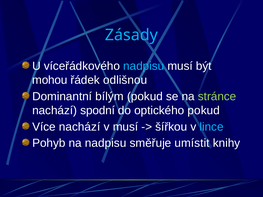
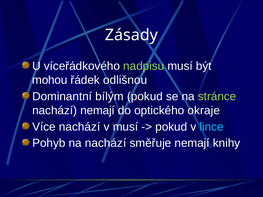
Zásady colour: light blue -> white (131, 35)
nadpisu colour: light blue -> light green (144, 66)
nachází spodní: spodní -> nemají (98, 111)
optického pokud: pokud -> okraje (204, 111)
šířkou: šířkou -> pokud (171, 127)
na nadpisu: nadpisu -> nachází (106, 143)
směřuje umístit: umístit -> nemají (192, 143)
